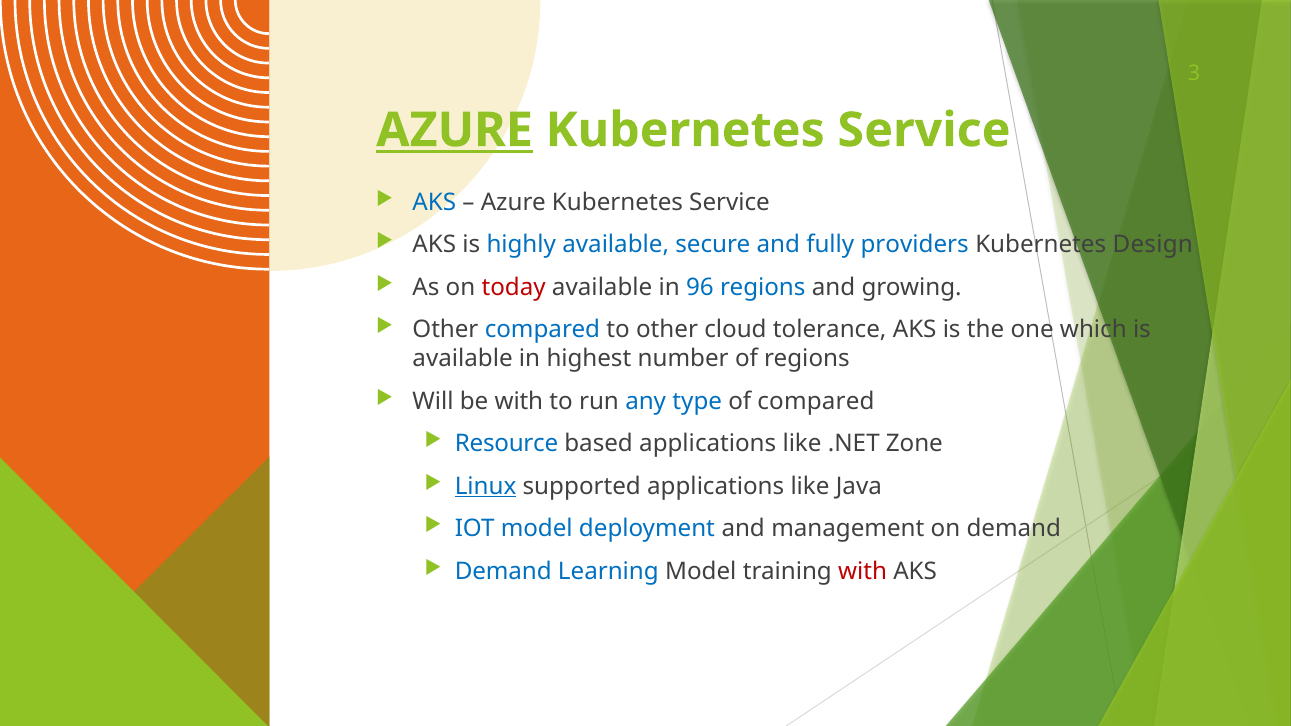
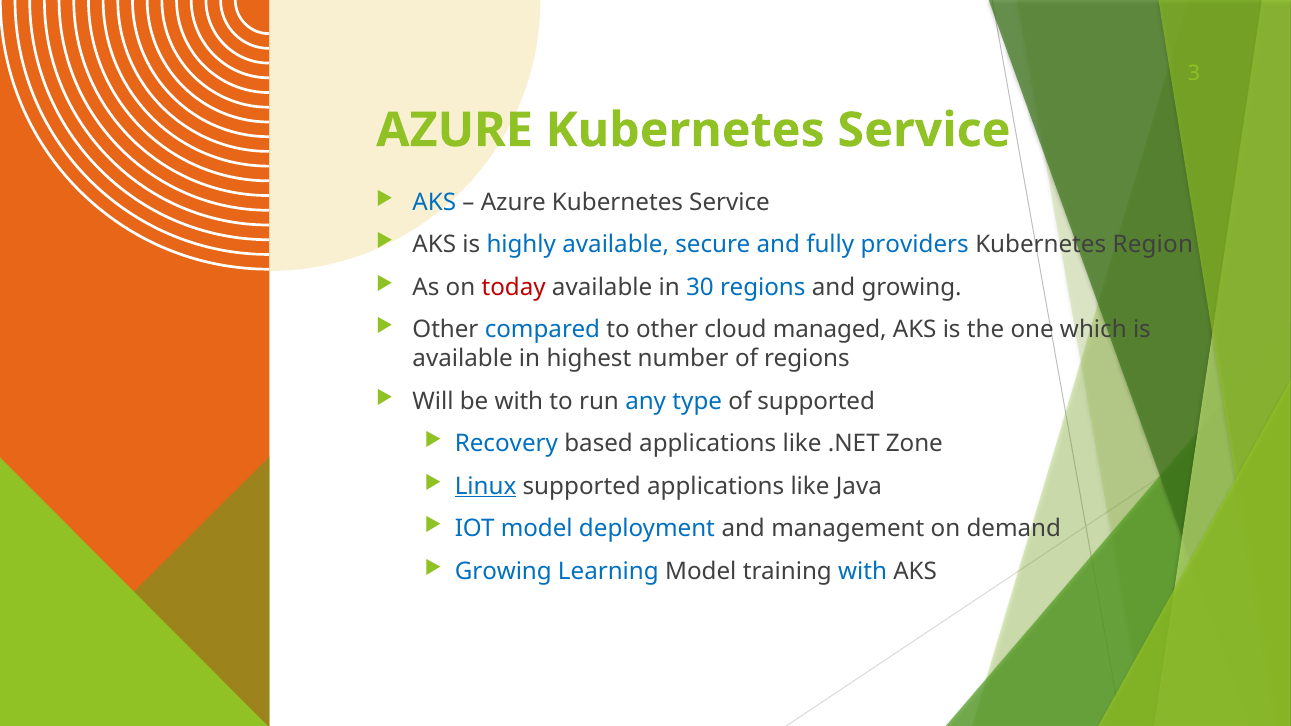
AZURE underline: present -> none (455, 130)
Design: Design -> Region (1153, 245)
96: 96 -> 30 (700, 287)
tolerance: tolerance -> managed (830, 330)
of compared: compared -> supported (816, 401)
Resource: Resource -> Recovery (506, 444)
Demand: Demand -> Growing (503, 571)
with colour: red -> blue (863, 571)
